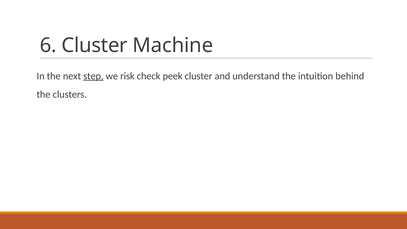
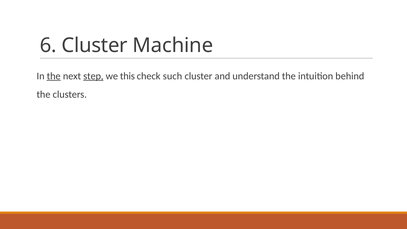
the underline: none -> present (54, 76)
risk: risk -> this (127, 76)
peek: peek -> such (172, 76)
